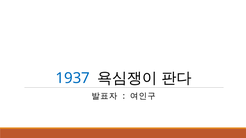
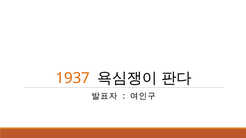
1937 colour: blue -> orange (73, 78)
